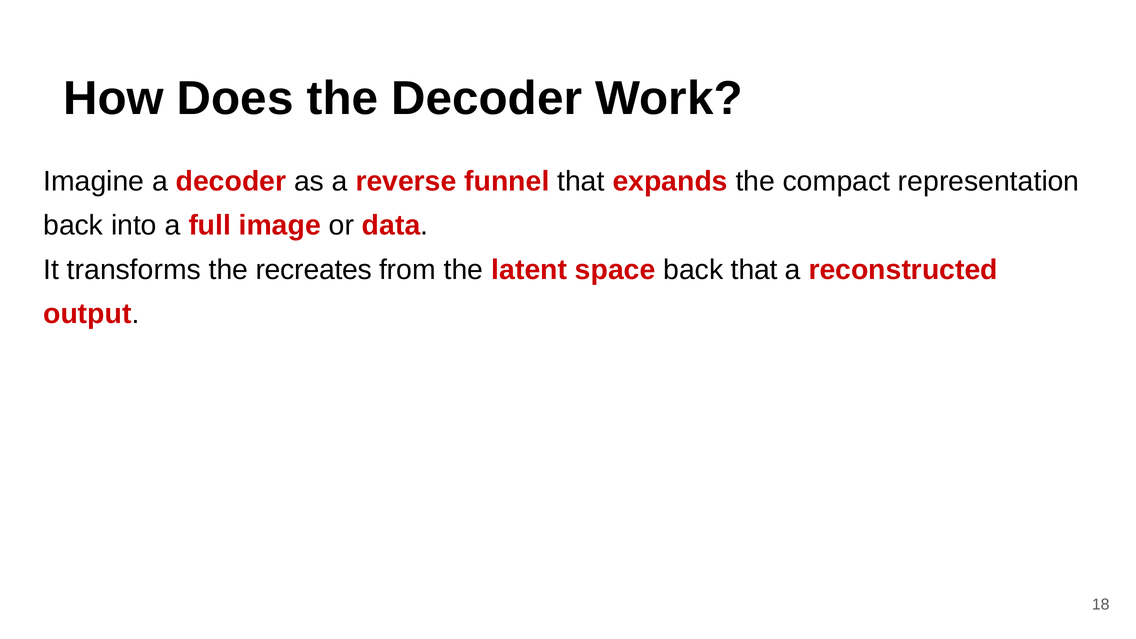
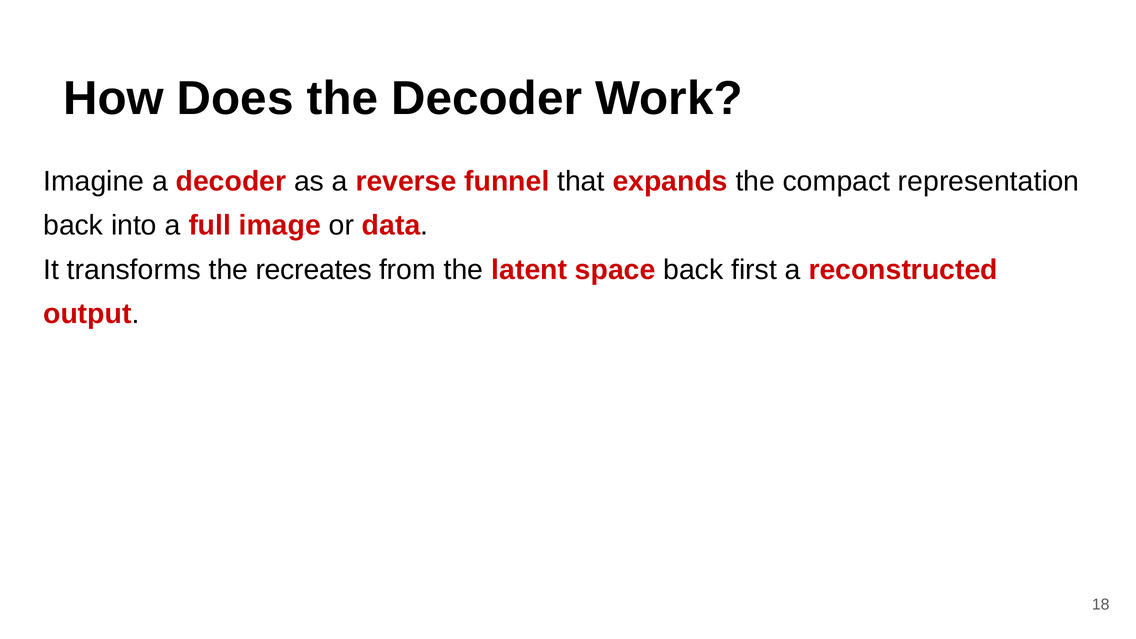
back that: that -> first (754, 270)
